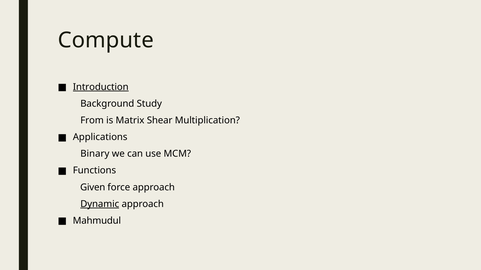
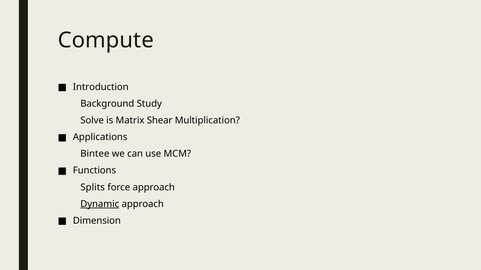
Introduction underline: present -> none (101, 87)
From: From -> Solve (92, 121)
Binary: Binary -> Bintee (95, 154)
Given: Given -> Splits (93, 188)
Mahmudul: Mahmudul -> Dimension (97, 221)
